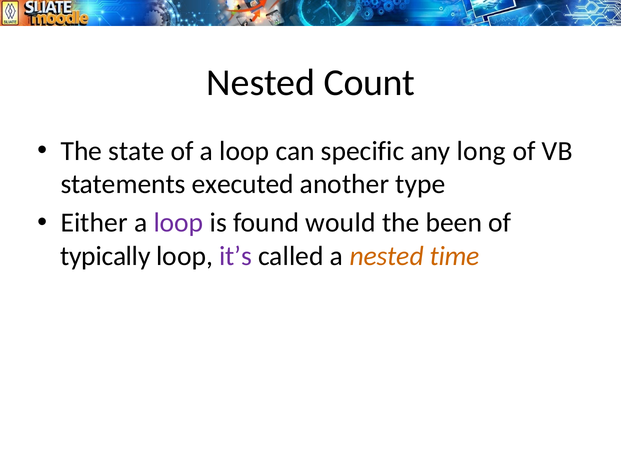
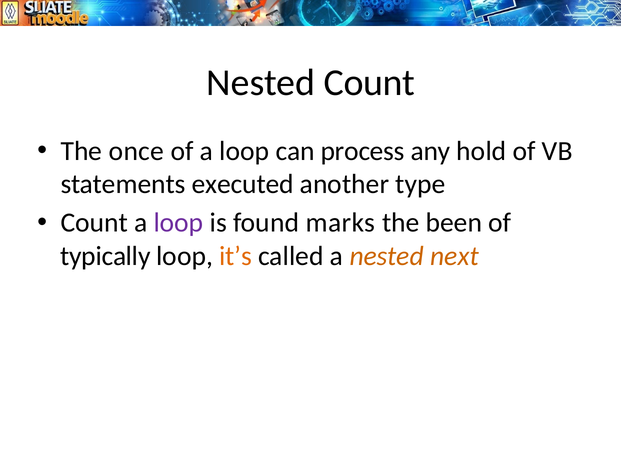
state: state -> once (136, 151)
specific: specific -> process (363, 151)
long: long -> hold (481, 151)
Either: Either -> Count (94, 223)
would: would -> marks (340, 223)
it’s colour: purple -> orange (236, 256)
time: time -> next (454, 256)
